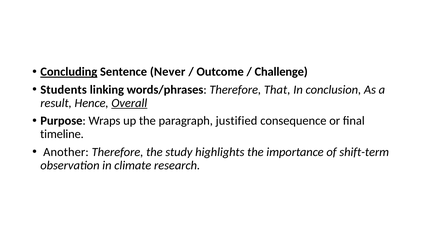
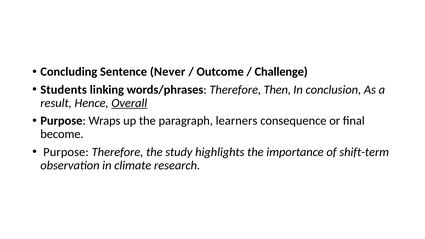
Concluding underline: present -> none (69, 72)
That: That -> Then (277, 90)
justified: justified -> learners (237, 121)
timeline: timeline -> become (62, 134)
Another: Another -> Purpose (66, 152)
